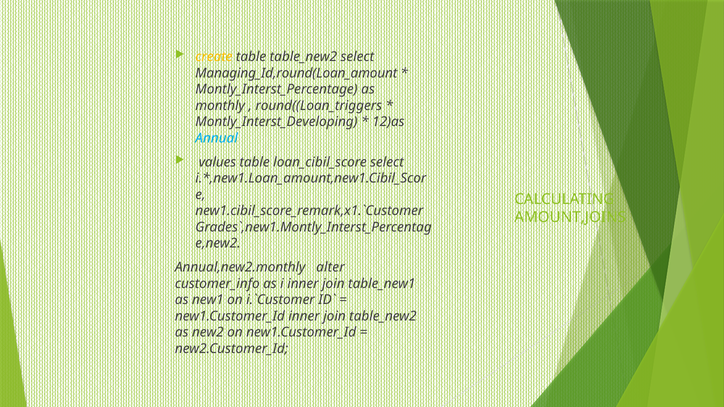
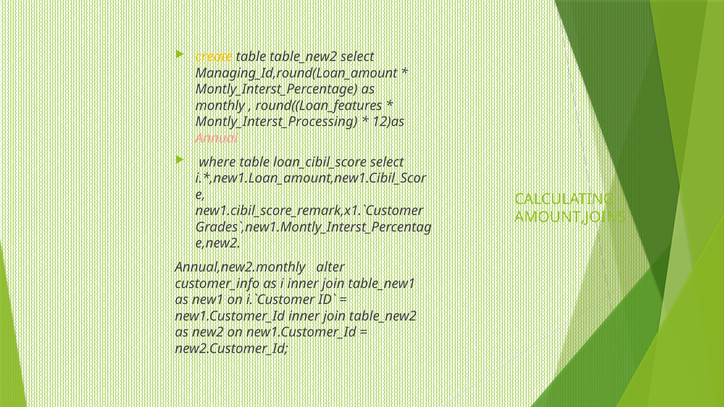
round((Loan_triggers: round((Loan_triggers -> round((Loan_features (319, 106)
Montly_Interst_Developing: Montly_Interst_Developing -> Montly_Interst_Processing (276, 122)
Annual colour: light blue -> pink (217, 138)
values: values -> where (217, 162)
